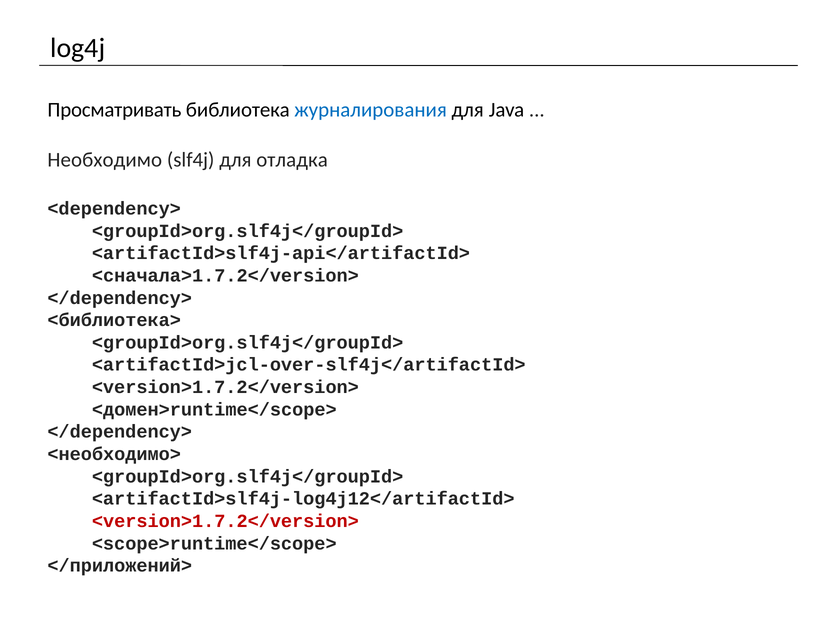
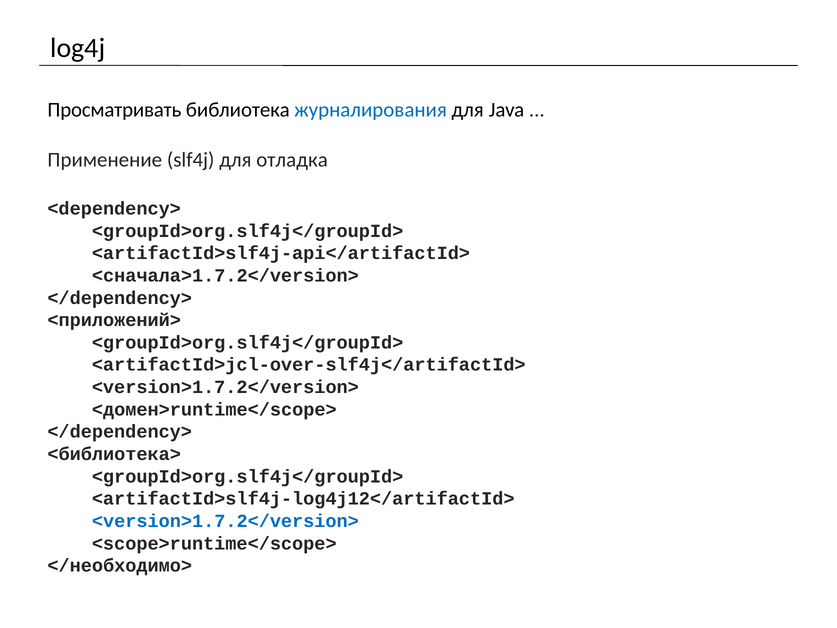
Необходимо: Необходимо -> Применение (105, 160)
<библиотека>: <библиотека> -> <приложений> (114, 320)
<необходимо>: <необходимо> -> <библиотека> (114, 454)
<version>1.7.2</version> colour: red -> blue (225, 521)
</приложений>: </приложений> -> </необходимо> (120, 565)
